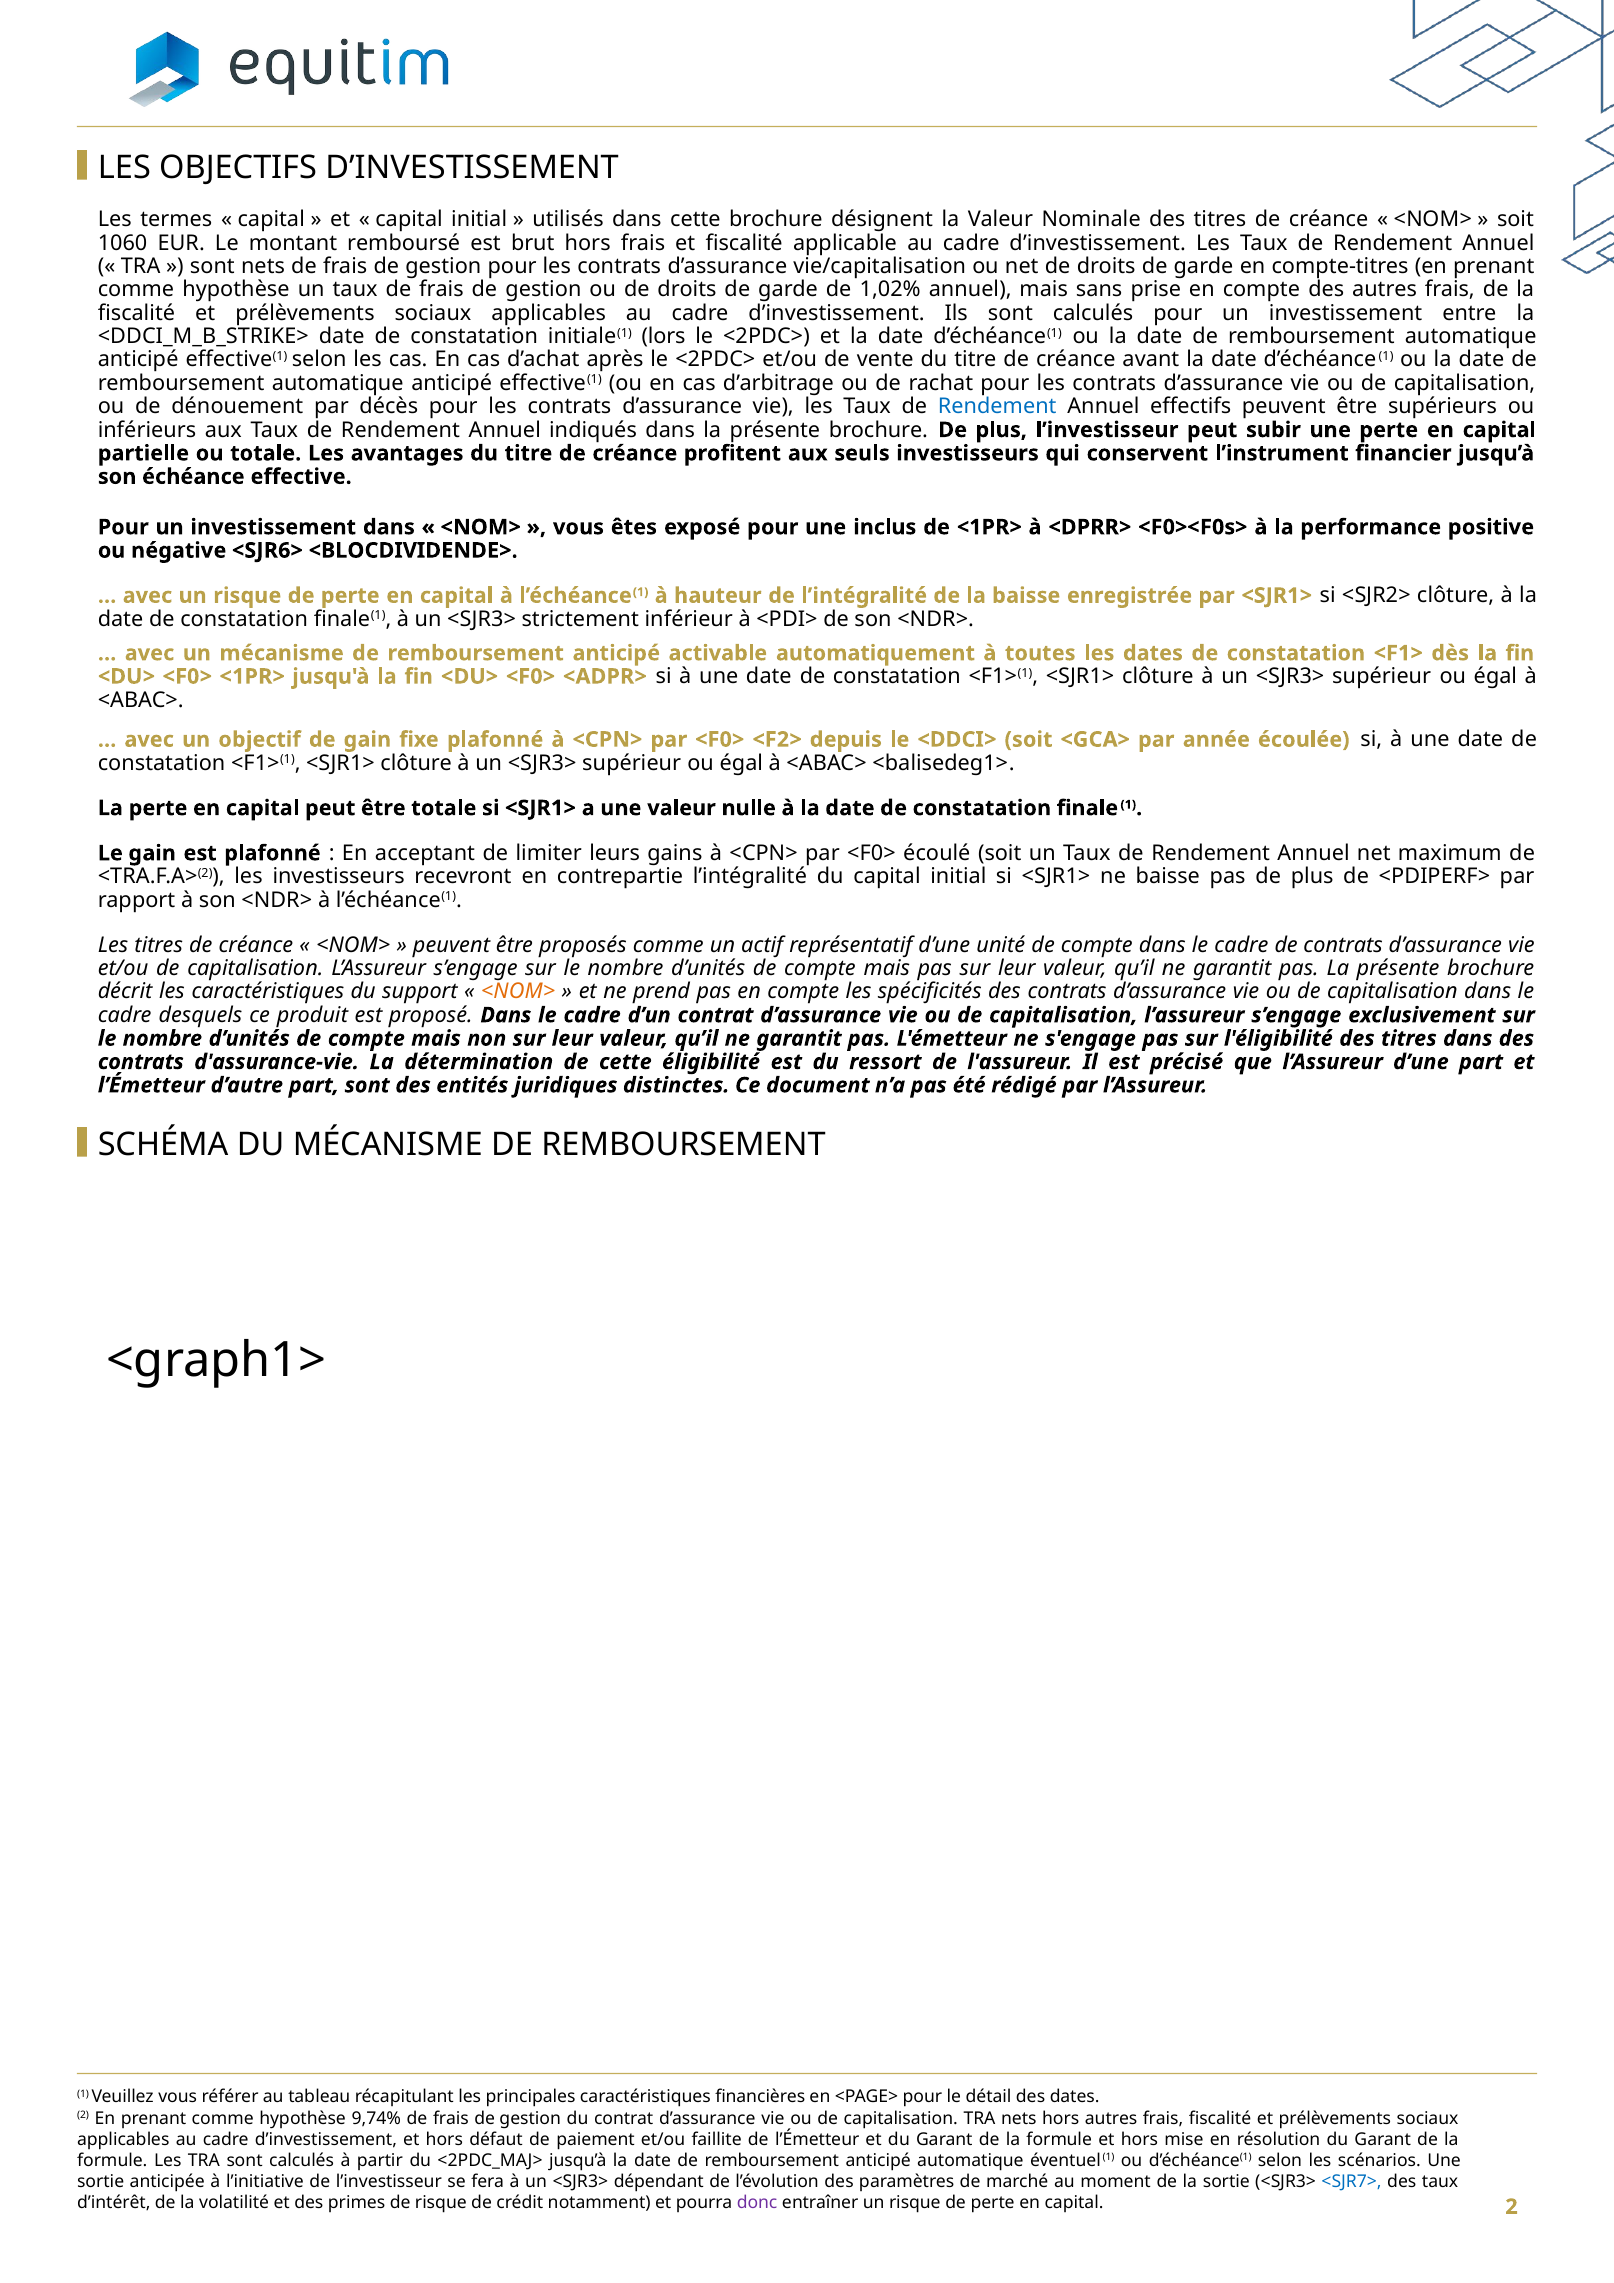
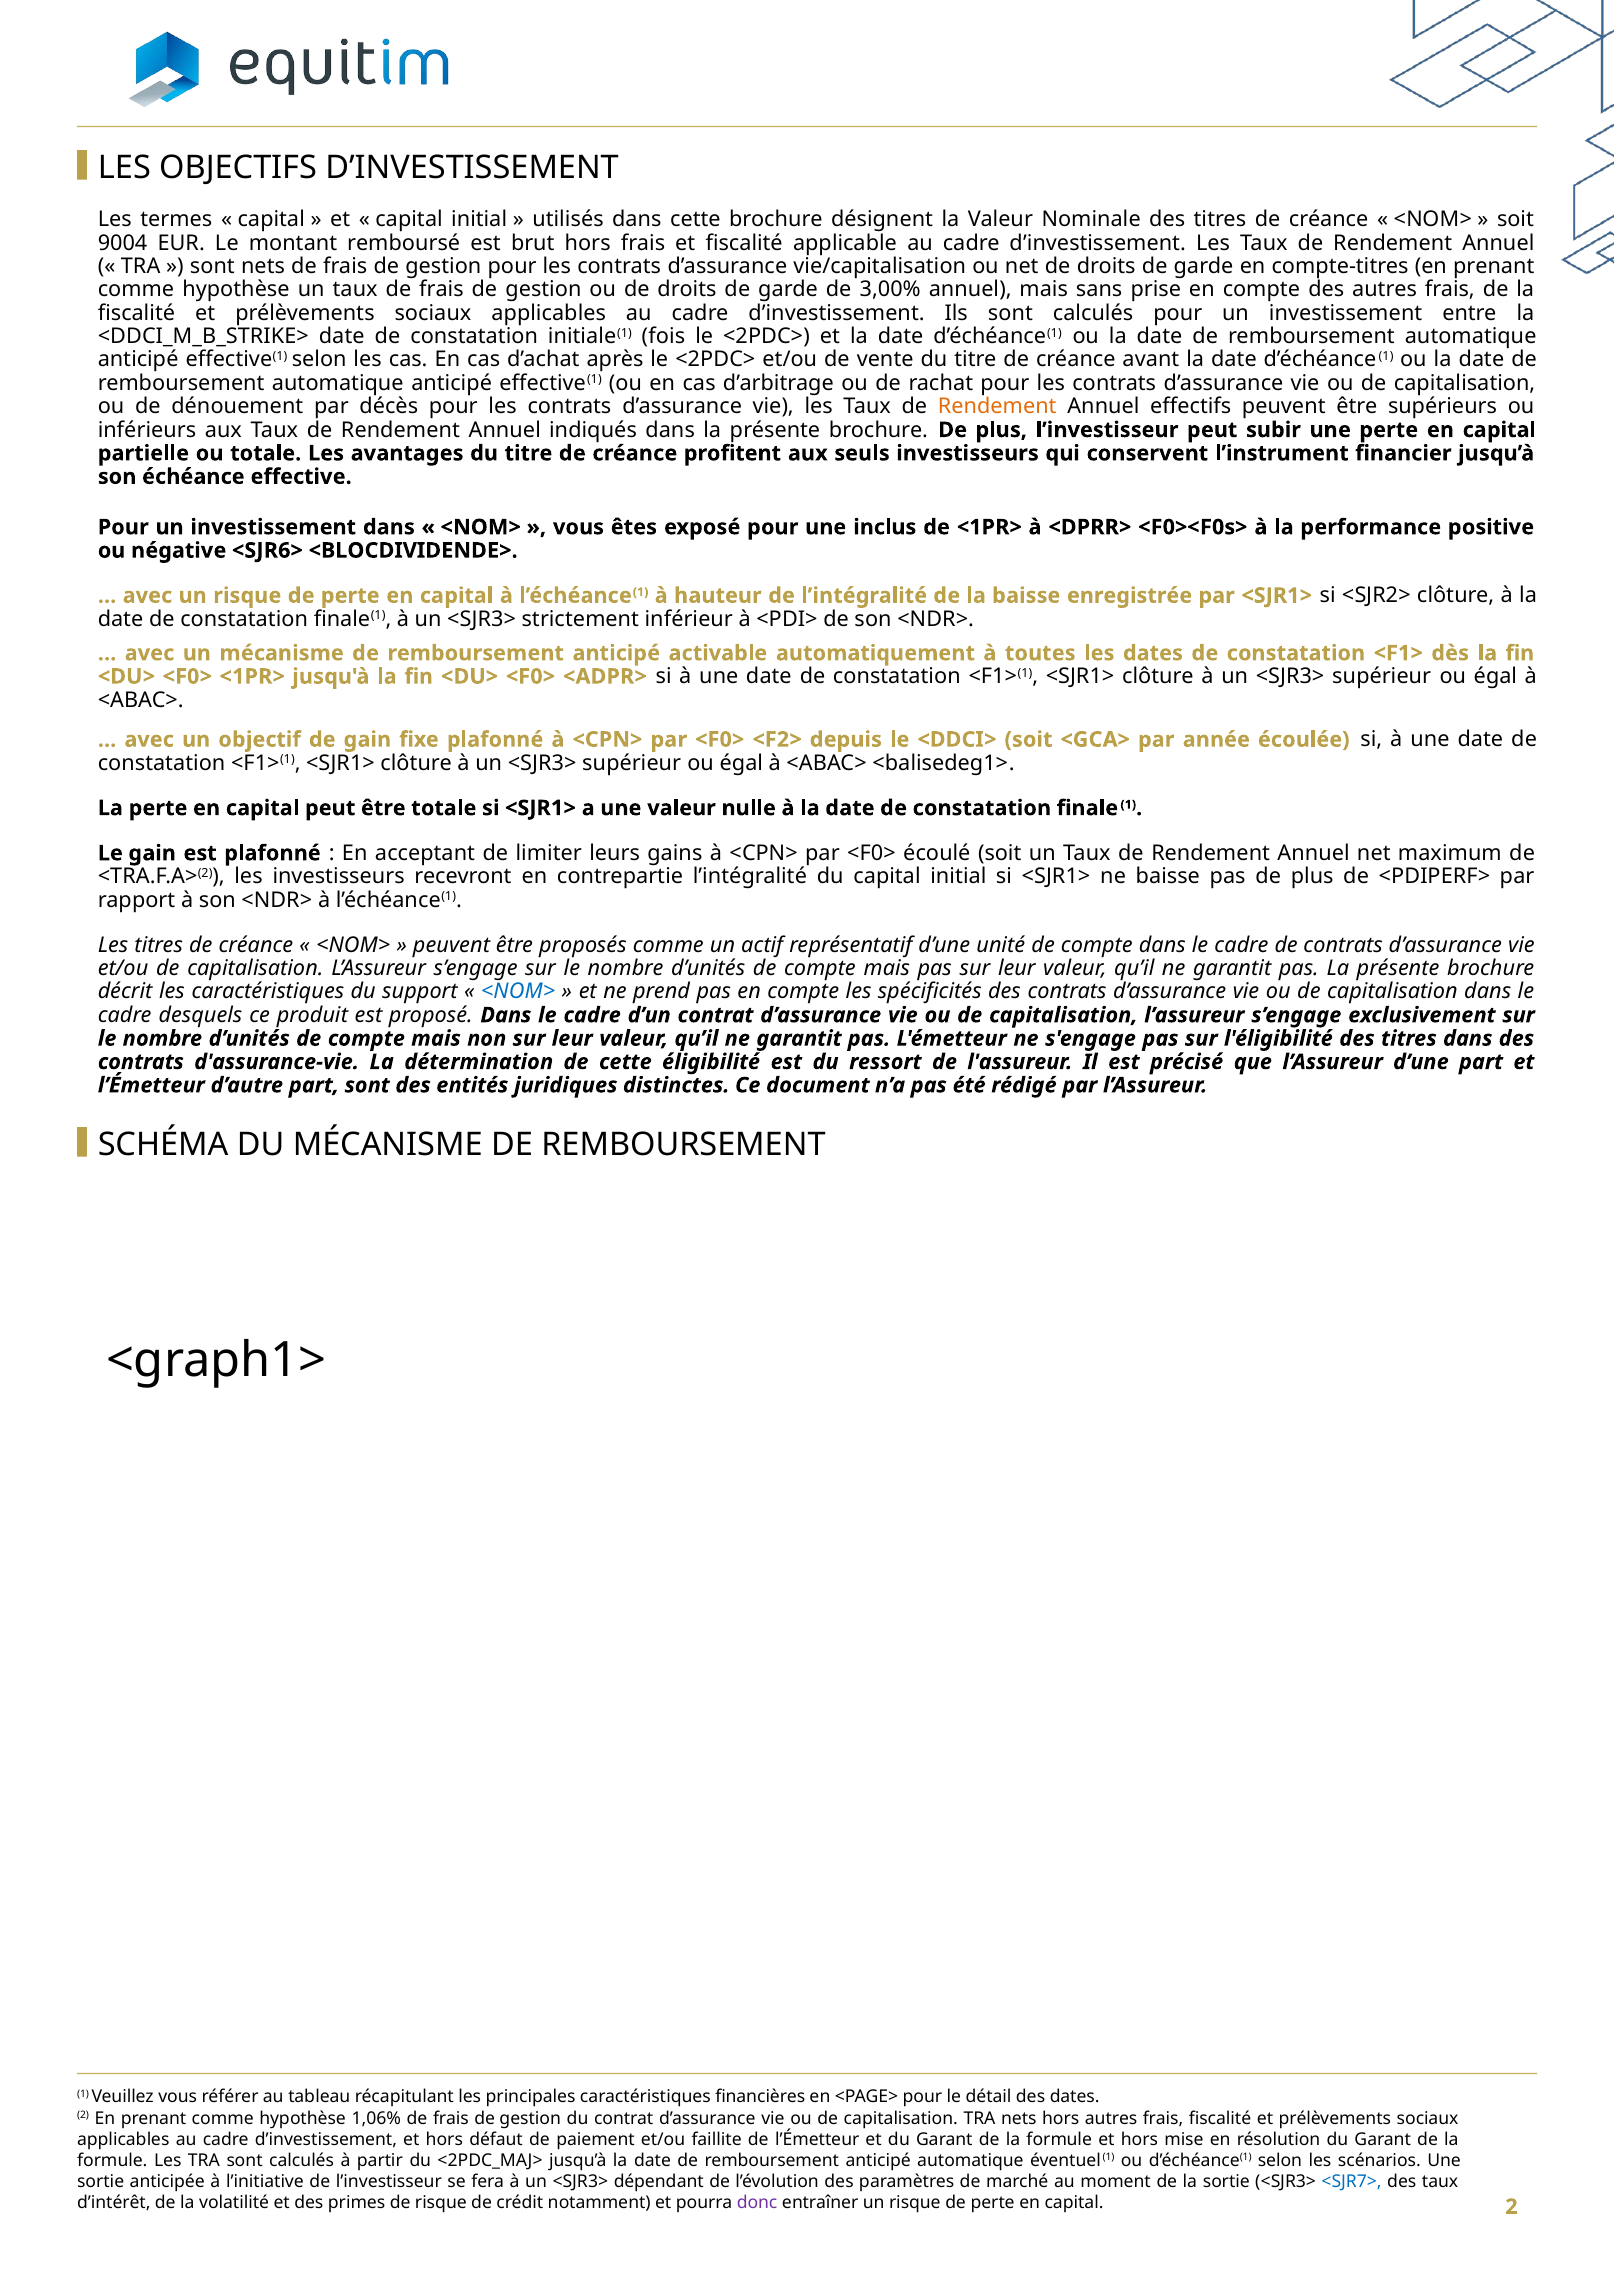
1060: 1060 -> 9004 (123, 243)
1,02%: 1,02% -> 3,00% (890, 290)
lors: lors -> fois (663, 336)
Rendement colour: blue -> orange (997, 407)
<NOM> colour: orange -> blue (518, 992)
9,74%: 9,74% -> 1,06% (376, 2118)
